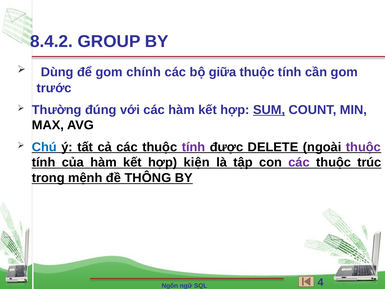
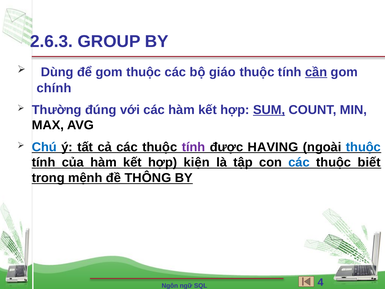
8.4.2: 8.4.2 -> 2.6.3 (51, 42)
gom chính: chính -> thuộc (144, 72)
giữa: giữa -> giáo (222, 72)
cần underline: none -> present (316, 72)
trước: trước -> chính (54, 88)
DELETE: DELETE -> HAVING (273, 147)
thuộc colour: purple -> blue (363, 147)
các colour: purple -> blue (299, 162)
trúc: trúc -> biết (369, 162)
